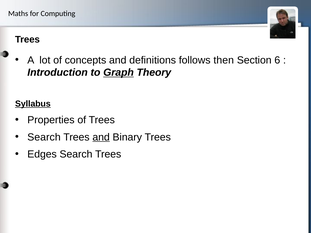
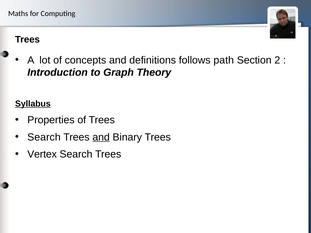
then: then -> path (224, 60)
6: 6 -> 2 (277, 60)
Graph underline: present -> none (119, 73)
Edges: Edges -> Vertex (42, 154)
